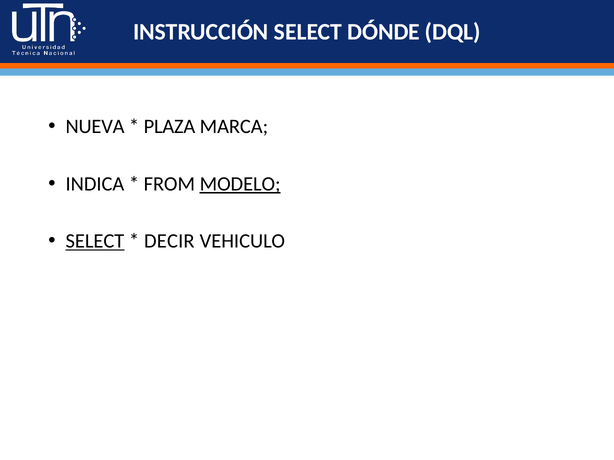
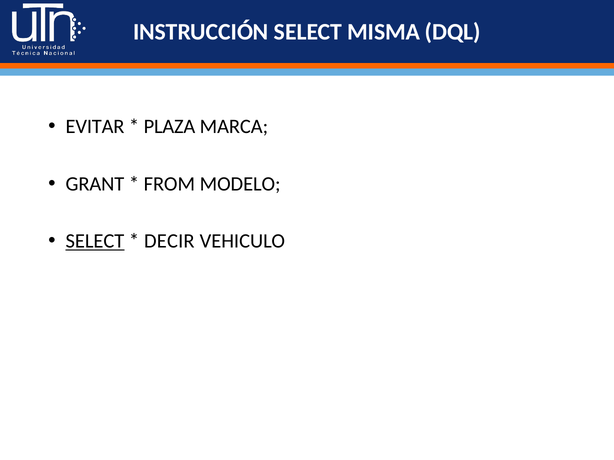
DÓNDE: DÓNDE -> MISMA (384, 32)
NUEVA: NUEVA -> EVITAR (95, 127)
INDICA: INDICA -> GRANT (95, 184)
MODELO underline: present -> none (240, 184)
